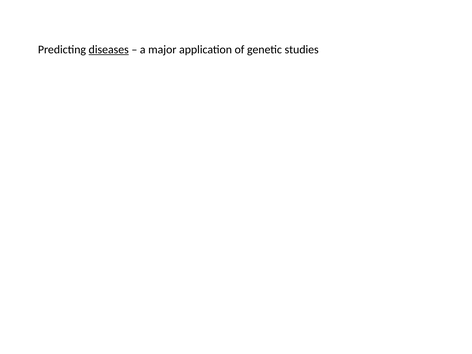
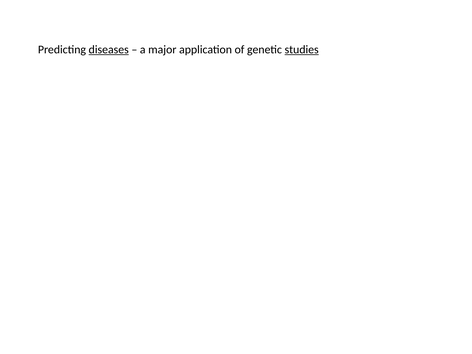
studies underline: none -> present (302, 50)
